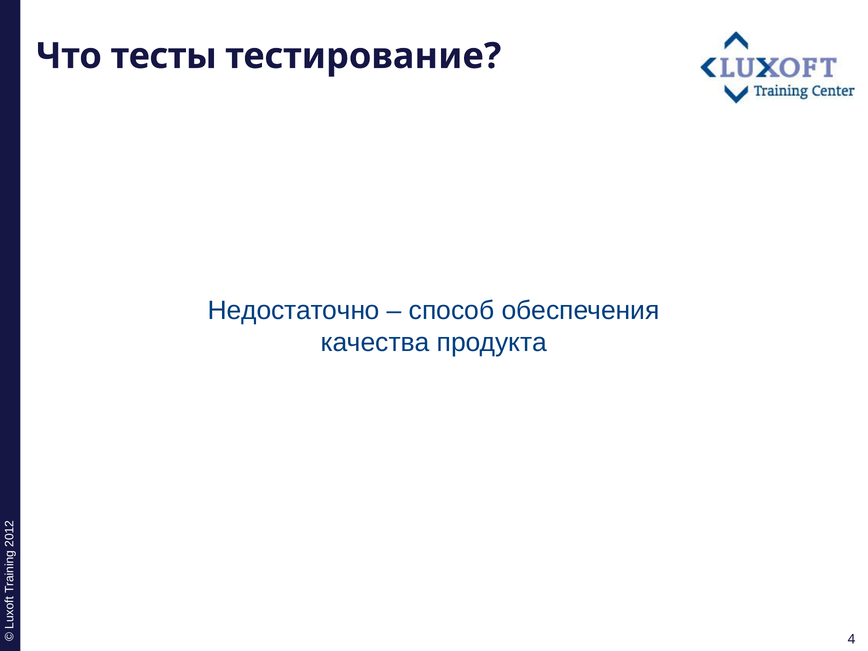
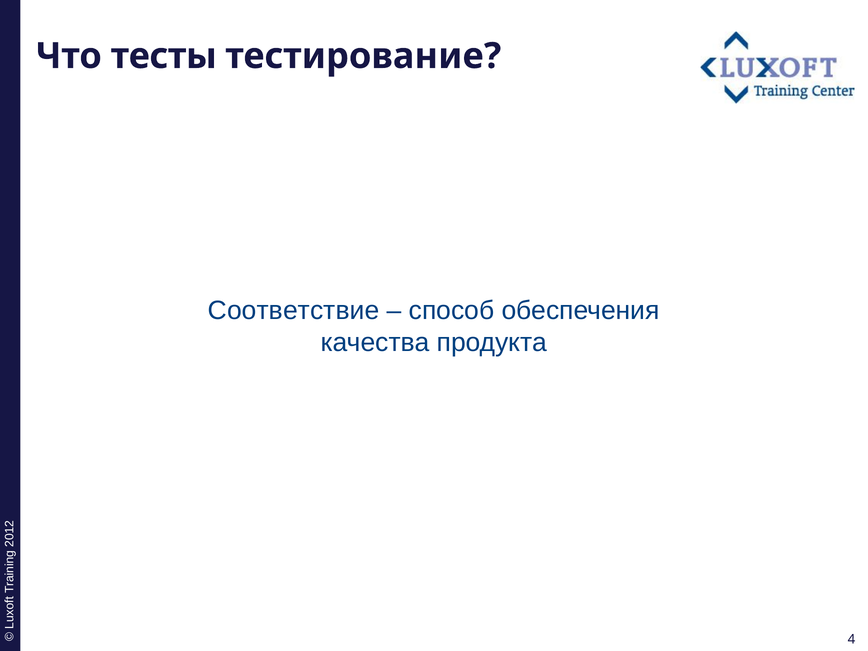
Недостаточно: Недостаточно -> Соответствие (294, 310)
